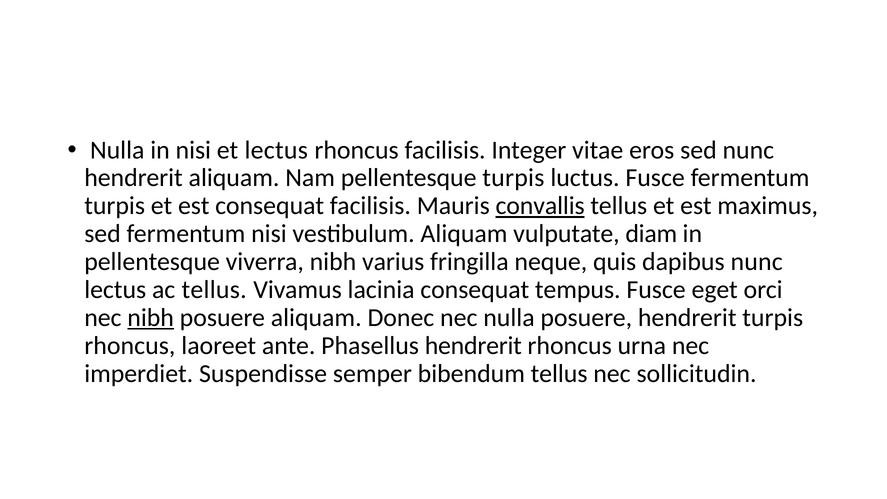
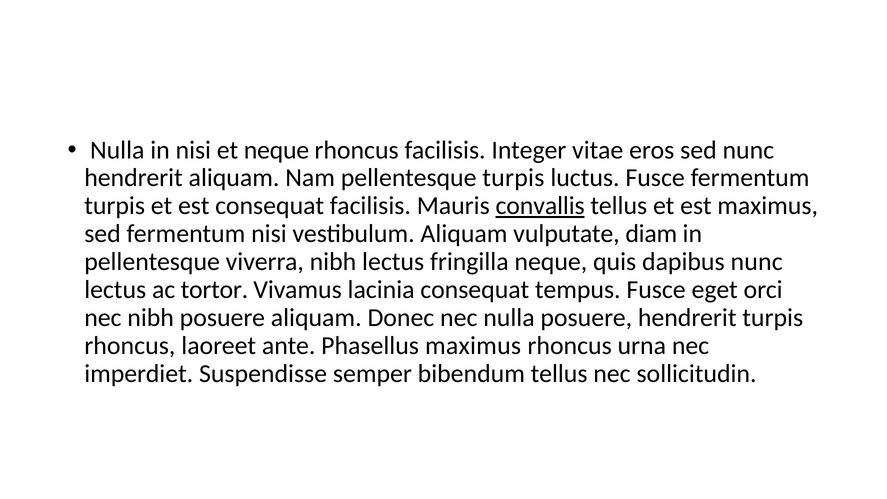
et lectus: lectus -> neque (276, 150)
nibh varius: varius -> lectus (393, 262)
ac tellus: tellus -> tortor (214, 290)
nibh underline: present -> none (151, 318)
Phasellus hendrerit: hendrerit -> maximus (473, 346)
